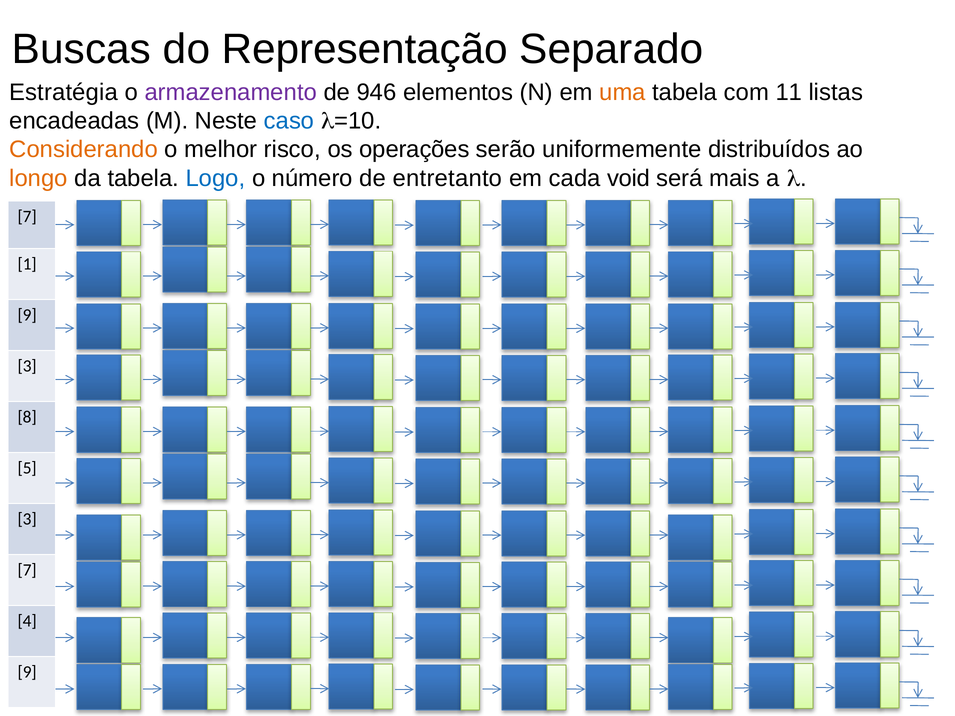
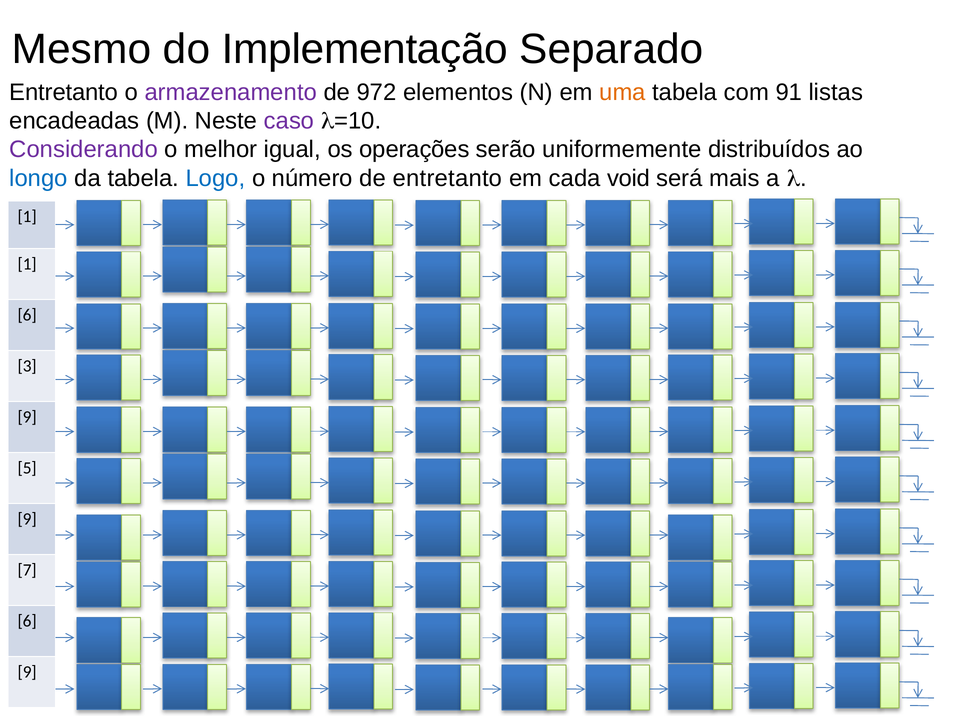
Buscas: Buscas -> Mesmo (82, 49)
Representação: Representação -> Implementação (365, 49)
Estratégia: Estratégia -> Entretanto (64, 92)
946: 946 -> 972 (377, 92)
11: 11 -> 91 (789, 92)
caso colour: blue -> purple (289, 121)
Considerando colour: orange -> purple (84, 150)
risco: risco -> igual (292, 150)
longo colour: orange -> blue (39, 178)
7: 7 -> 1 (27, 216)
9: 9 -> 6 (27, 315)
8: 8 -> 9 (27, 417)
3: 3 -> 9 (27, 519)
4: 4 -> 6 (27, 621)
